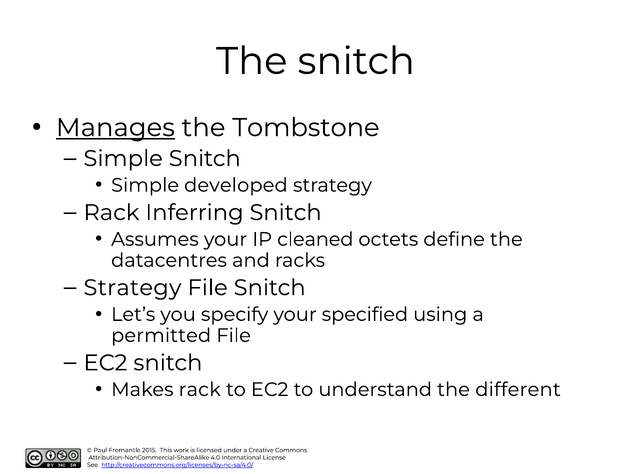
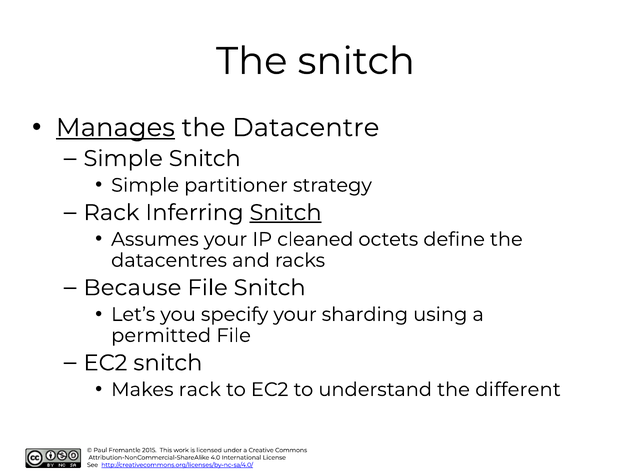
Tombstone: Tombstone -> Datacentre (306, 127)
developed: developed -> partitioner (236, 185)
Snitch underline: none -> present (286, 212)
Strategy: Strategy -> Because (132, 287)
specified: specified -> sharding (365, 314)
